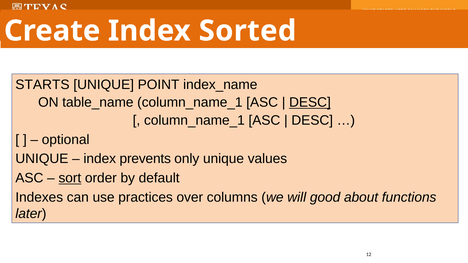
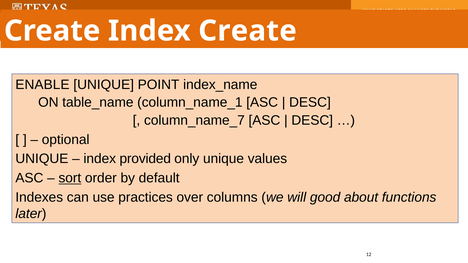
Index Sorted: Sorted -> Create (248, 31)
STARTS: STARTS -> ENABLE (42, 85)
DESC underline: present -> none (310, 102)
column_name_1: column_name_1 -> column_name_7 (194, 120)
prevents: prevents -> provided (145, 159)
